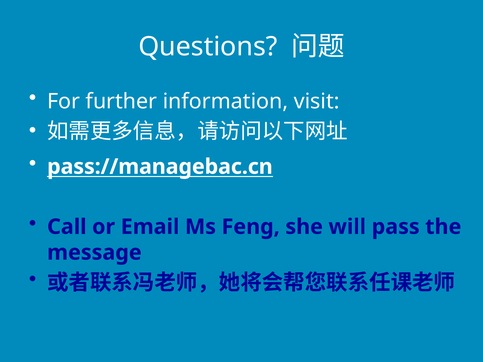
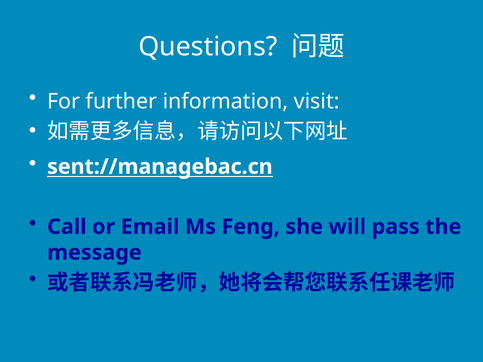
pass://managebac.cn: pass://managebac.cn -> sent://managebac.cn (160, 167)
